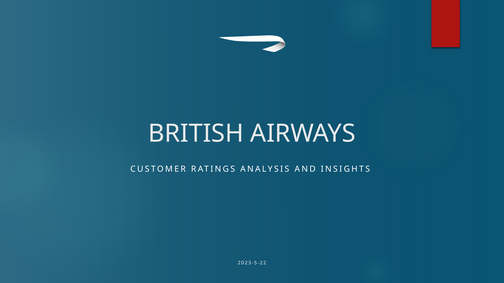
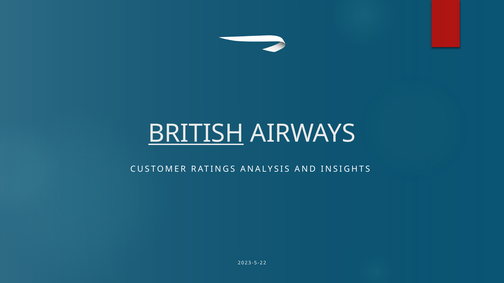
BRITISH underline: none -> present (196, 134)
